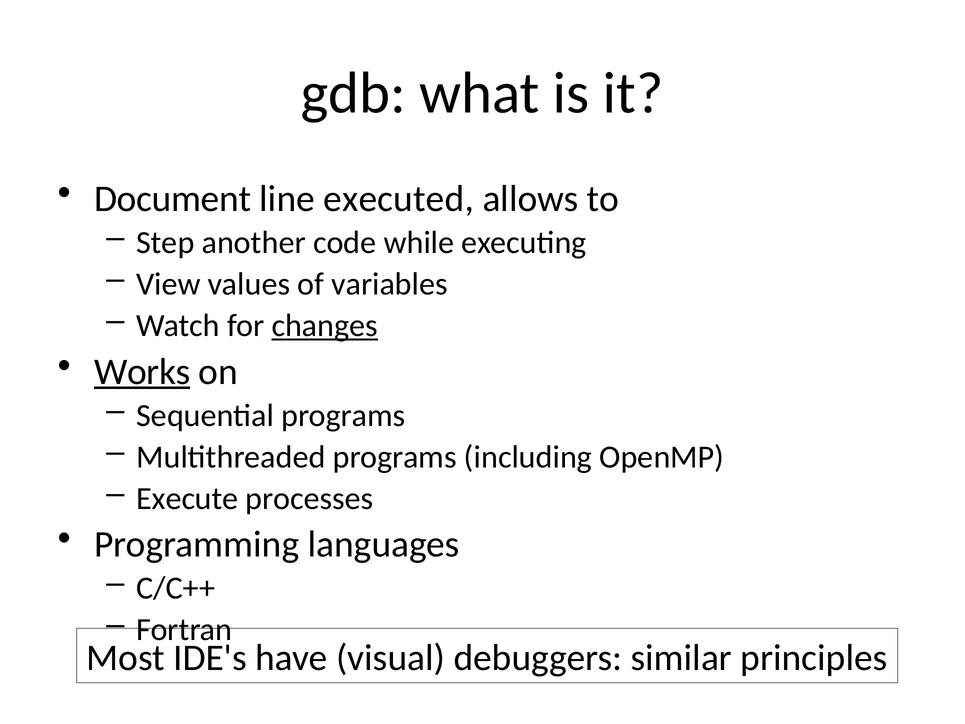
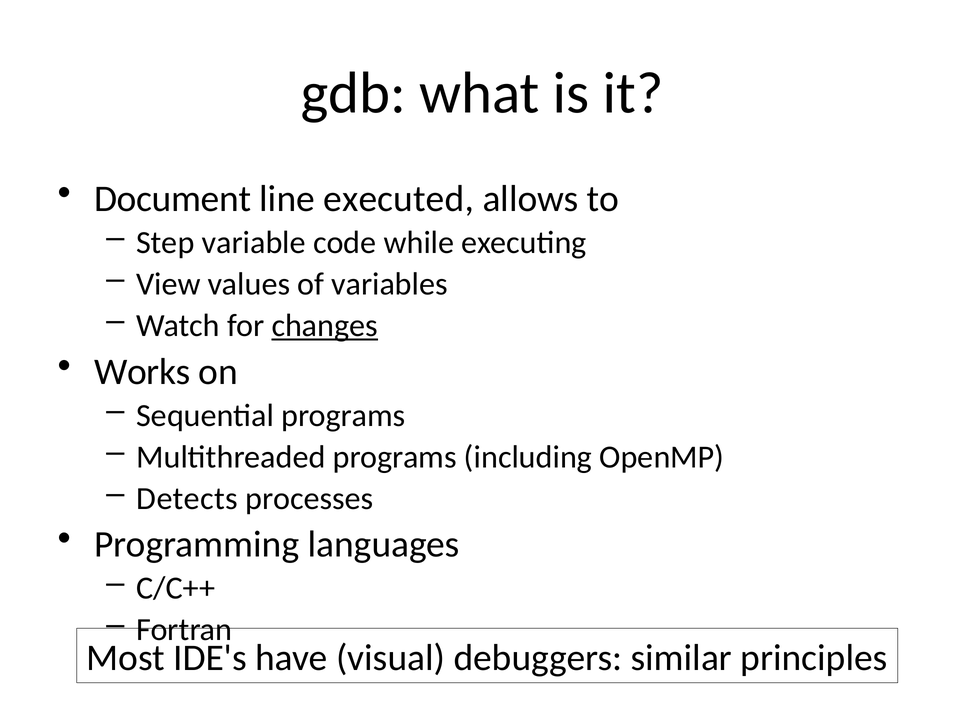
another: another -> variable (254, 243)
Works underline: present -> none (142, 372)
Execute: Execute -> Detects (187, 498)
